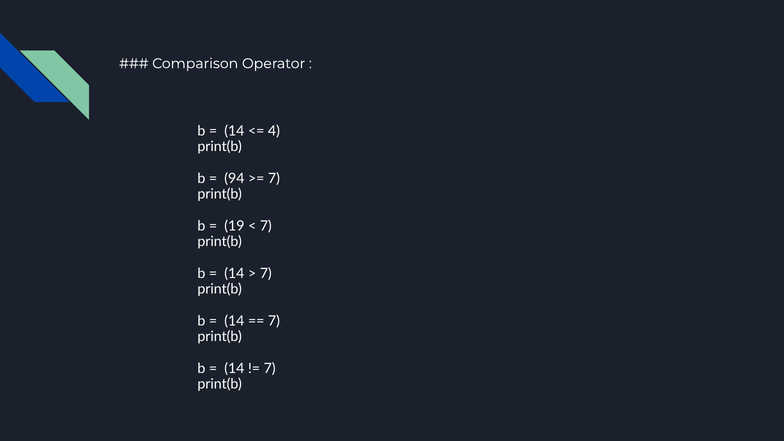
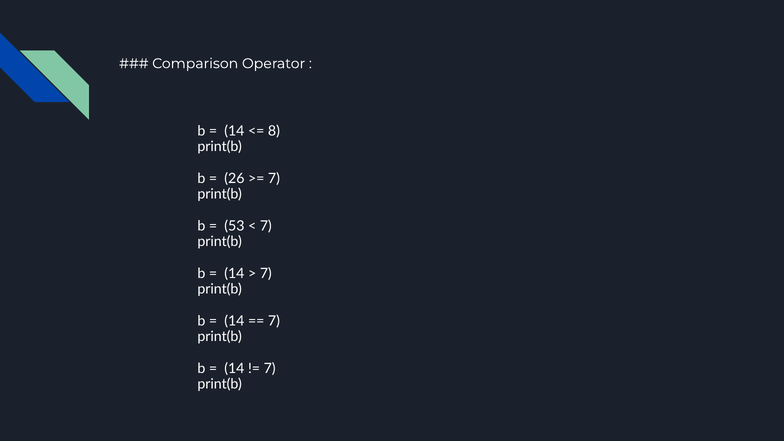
4: 4 -> 8 (274, 131)
94: 94 -> 26 (234, 179)
19: 19 -> 53 (234, 226)
